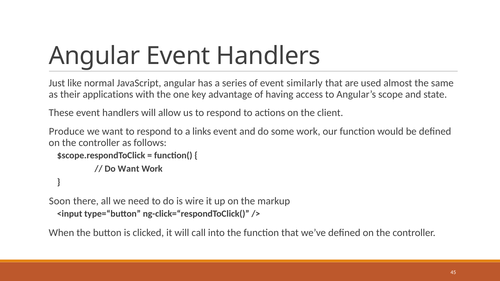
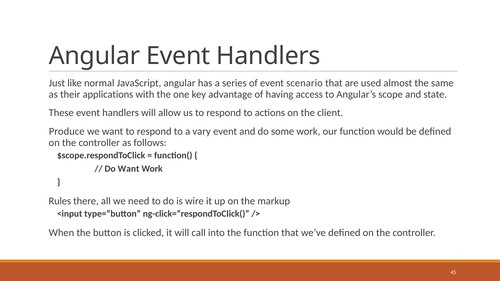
similarly: similarly -> scenario (304, 83)
links: links -> vary (202, 132)
Soon: Soon -> Rules (60, 201)
